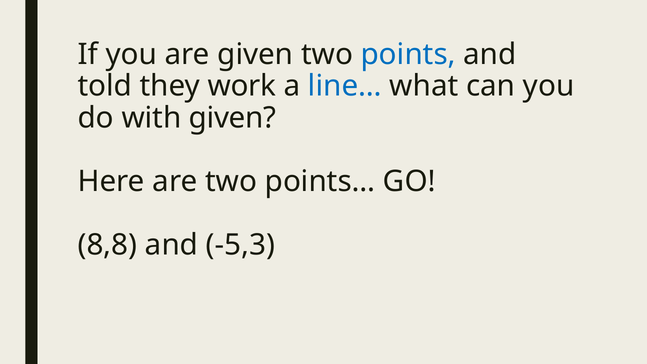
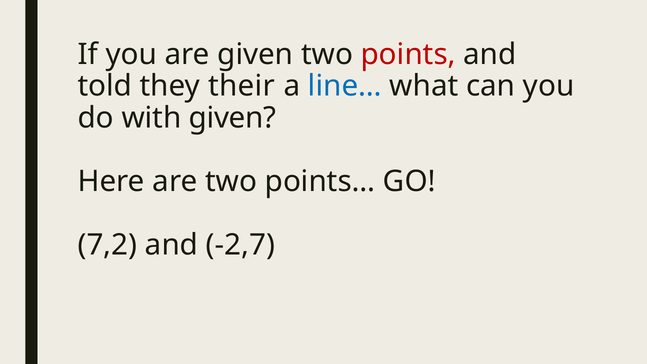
points colour: blue -> red (408, 54)
work: work -> their (242, 86)
8,8: 8,8 -> 7,2 (107, 245)
-5,3: -5,3 -> -2,7 (240, 245)
